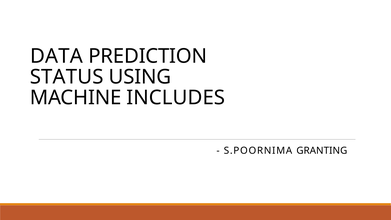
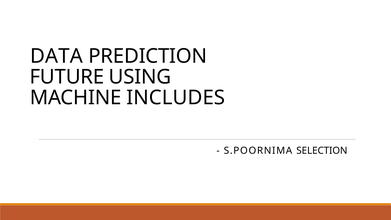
STATUS: STATUS -> FUTURE (67, 77)
GRANTING: GRANTING -> SELECTION (322, 151)
